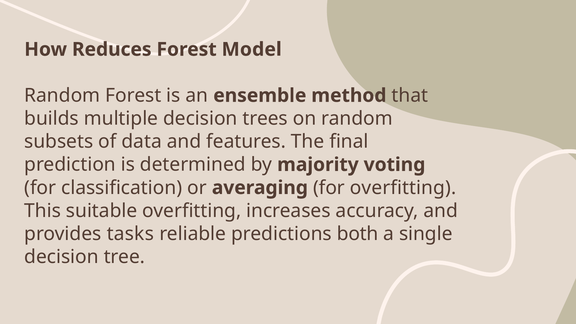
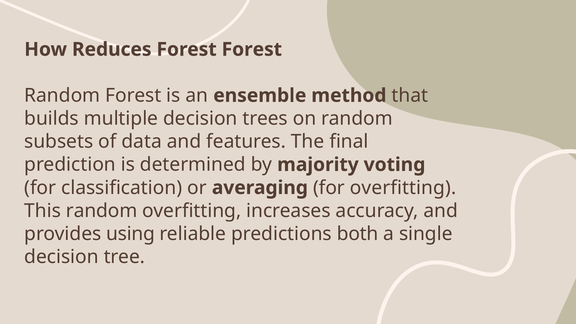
Forest Model: Model -> Forest (252, 49)
This suitable: suitable -> random (102, 211)
tasks: tasks -> using (131, 234)
